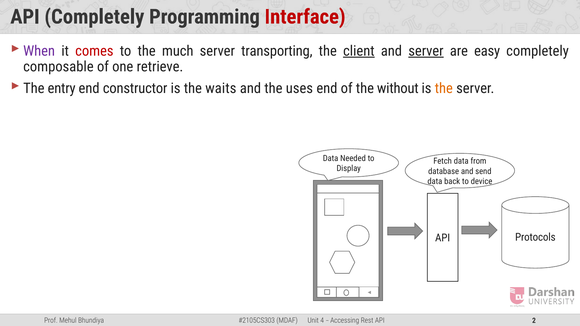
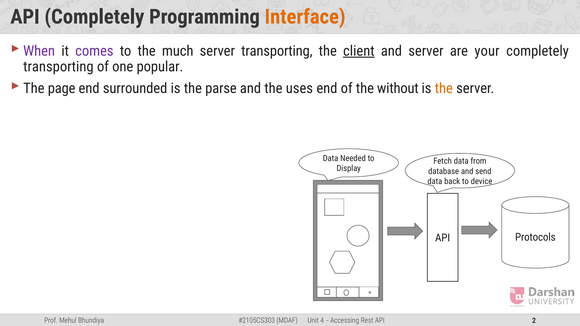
Interface colour: red -> orange (305, 17)
comes colour: red -> purple (94, 51)
server underline: present -> none (426, 51)
easy: easy -> your (487, 51)
composable: composable -> transporting (58, 67)
retrieve: retrieve -> popular (160, 67)
entry: entry -> page (62, 88)
constructor: constructor -> surrounded (135, 88)
waits: waits -> parse (221, 88)
